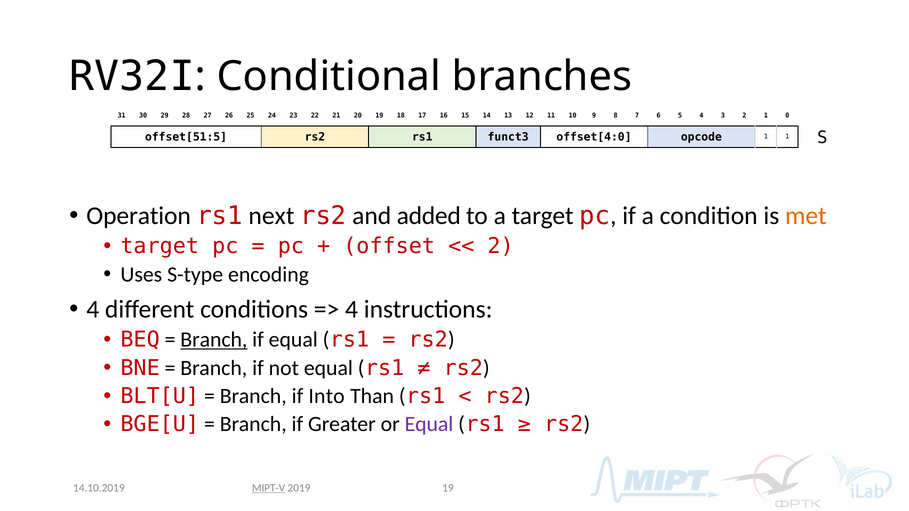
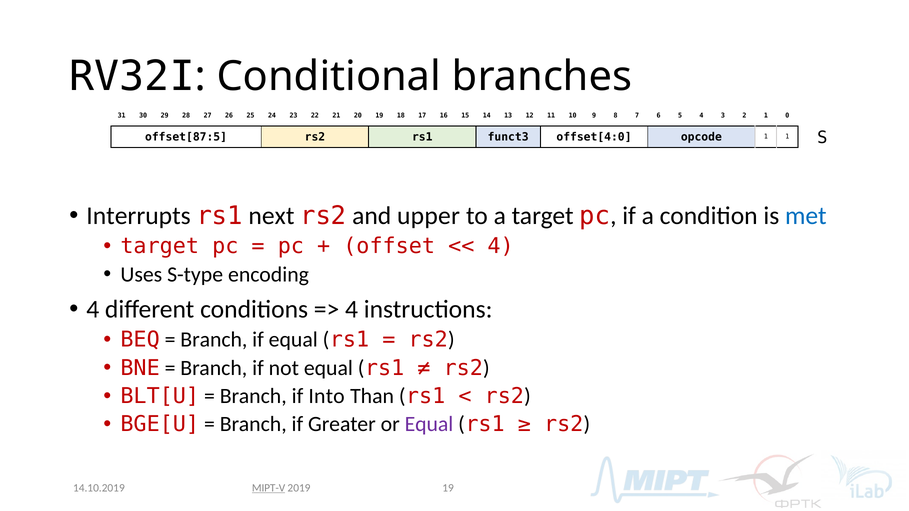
offset[51:5: offset[51:5 -> offset[87:5 (186, 137)
Operation: Operation -> Interrupts (139, 216)
added: added -> upper (429, 216)
met colour: orange -> blue (806, 216)
2: 2 -> 4 (501, 246)
Branch underline: present -> none (214, 340)
